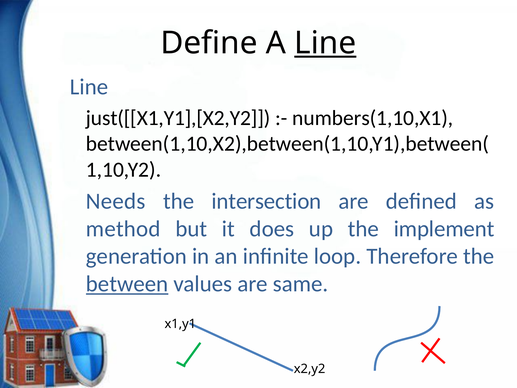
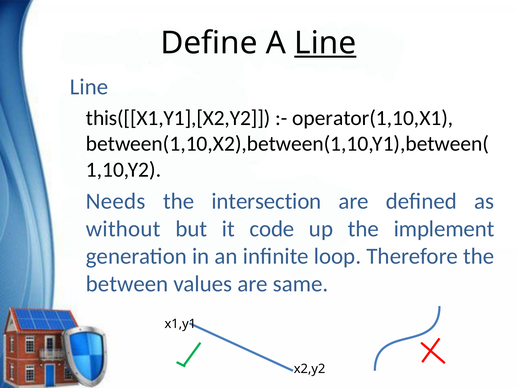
just([[X1,Y1],[X2,Y2: just([[X1,Y1],[X2,Y2 -> this([[X1,Y1],[X2,Y2 (178, 118)
numbers(1,10,X1: numbers(1,10,X1 -> operator(1,10,X1 (373, 118)
method: method -> without (123, 229)
does: does -> code (272, 229)
between underline: present -> none (127, 284)
